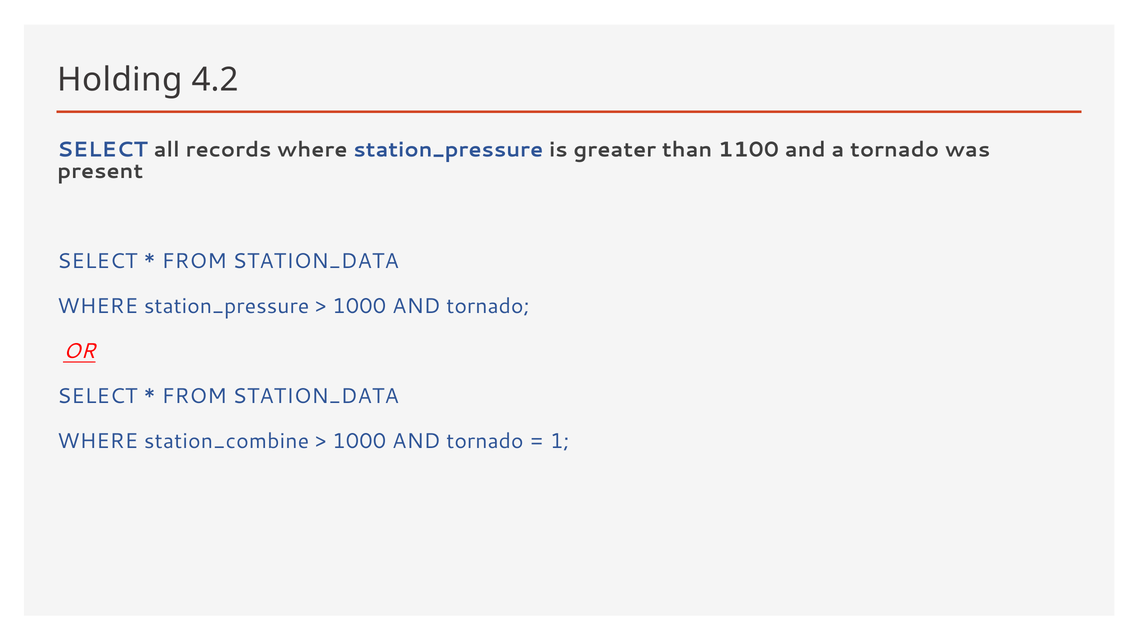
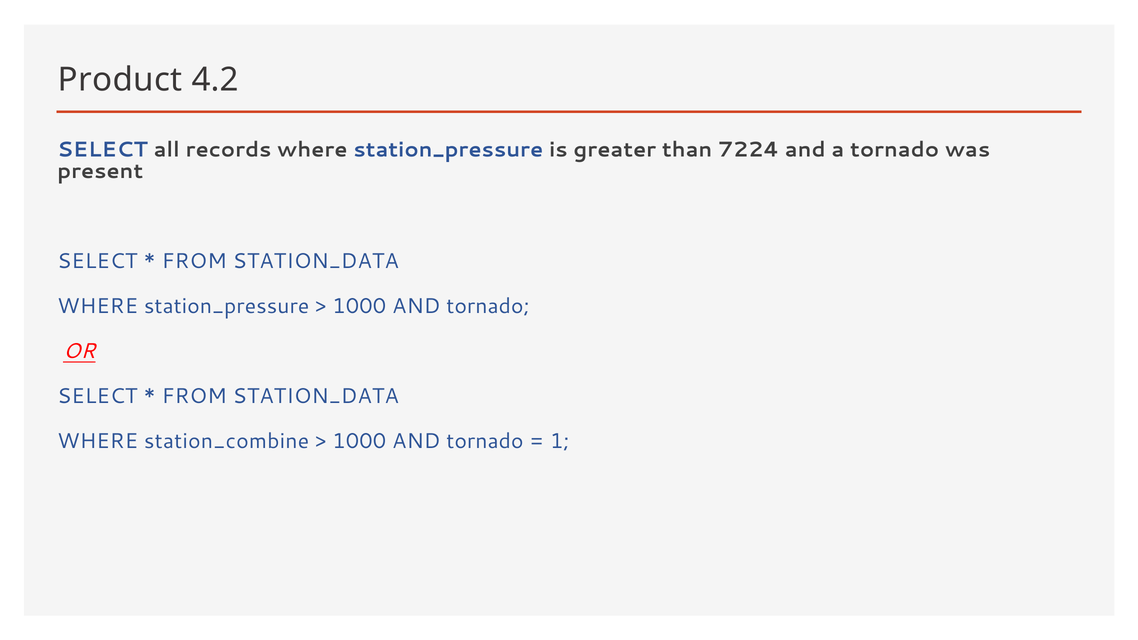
Holding: Holding -> Product (120, 80)
1100: 1100 -> 7224 (749, 150)
